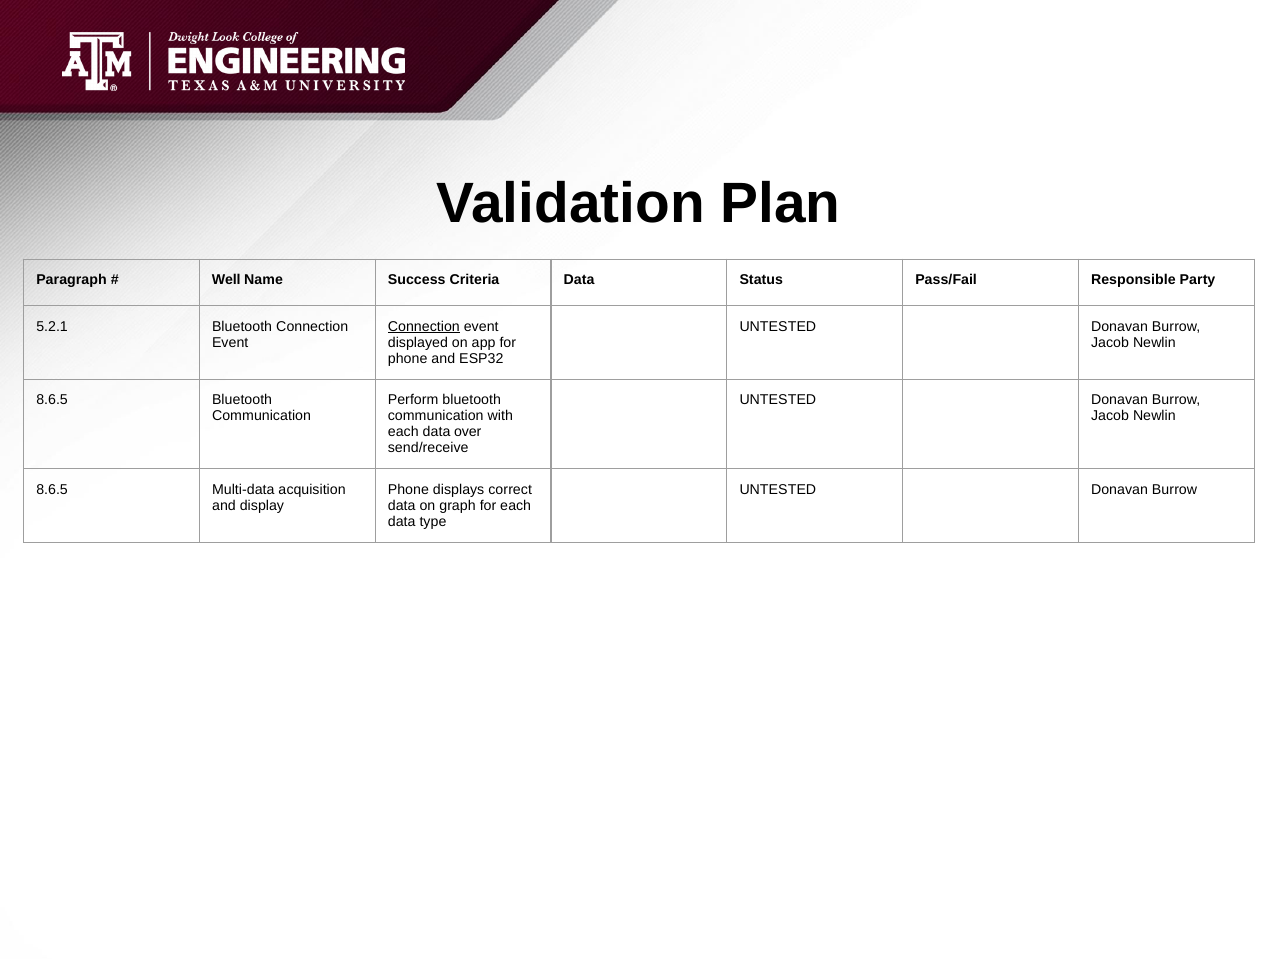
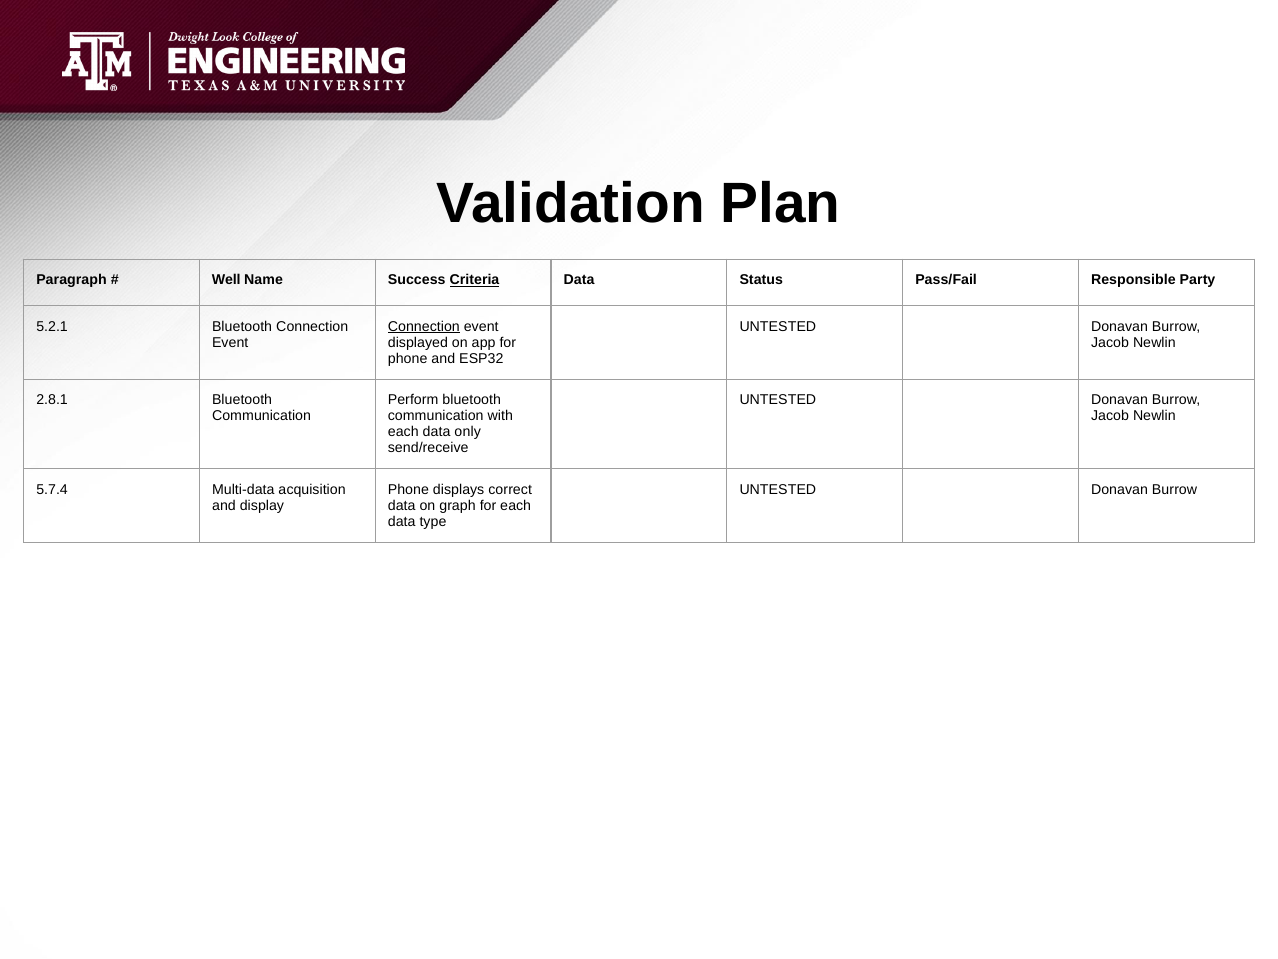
Criteria underline: none -> present (474, 280)
8.6.5: 8.6.5 -> 2.8.1 (52, 400)
over: over -> only (468, 432)
8.6.5: 8.6.5 -> 5.7.4 (52, 489)
